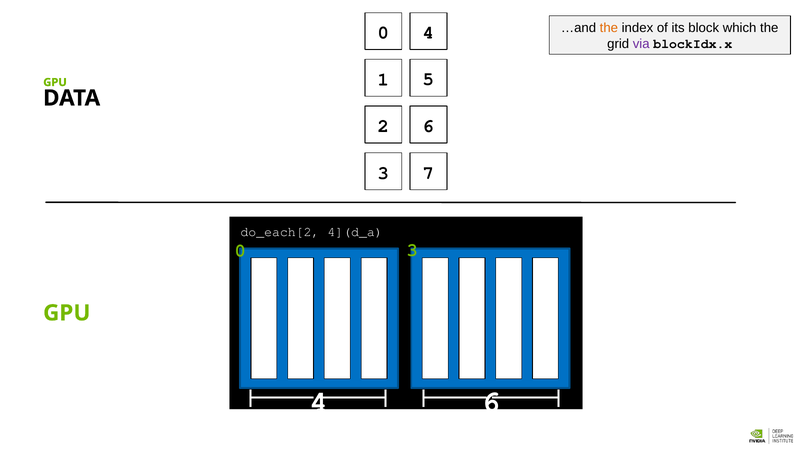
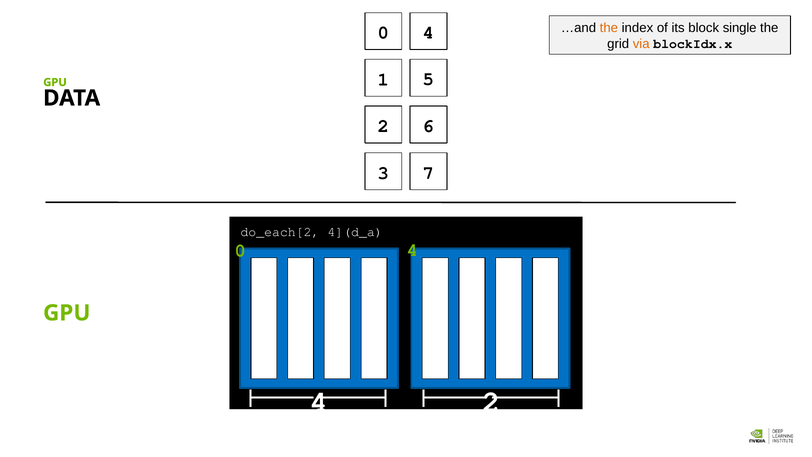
which: which -> single (740, 28)
via colour: purple -> orange (641, 44)
0 3: 3 -> 4 (412, 250)
4 6: 6 -> 2 (491, 401)
